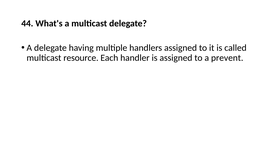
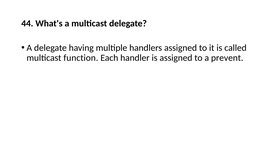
resource: resource -> function (81, 58)
